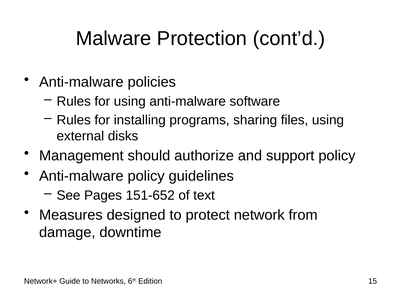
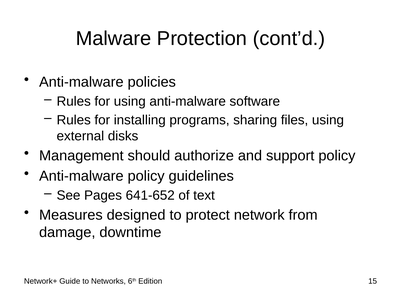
151-652: 151-652 -> 641-652 (150, 195)
